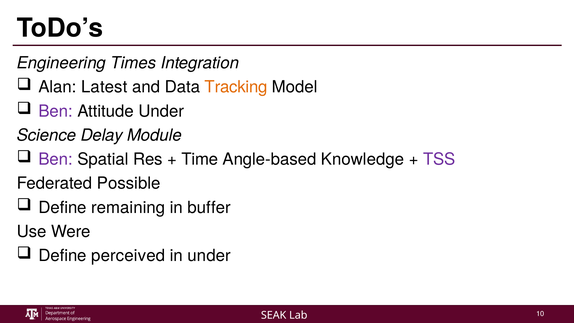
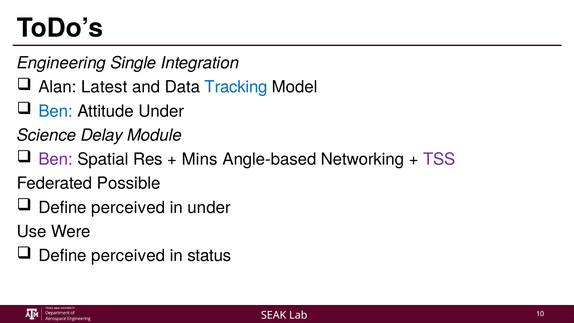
Times: Times -> Single (133, 63)
Tracking colour: orange -> blue (236, 87)
Ben colour: purple -> blue (56, 111)
Time: Time -> Mins (200, 159)
Knowledge: Knowledge -> Networking (363, 159)
remaining: remaining -> perceived (128, 207)
in buffer: buffer -> under (209, 207)
in under: under -> status (209, 256)
